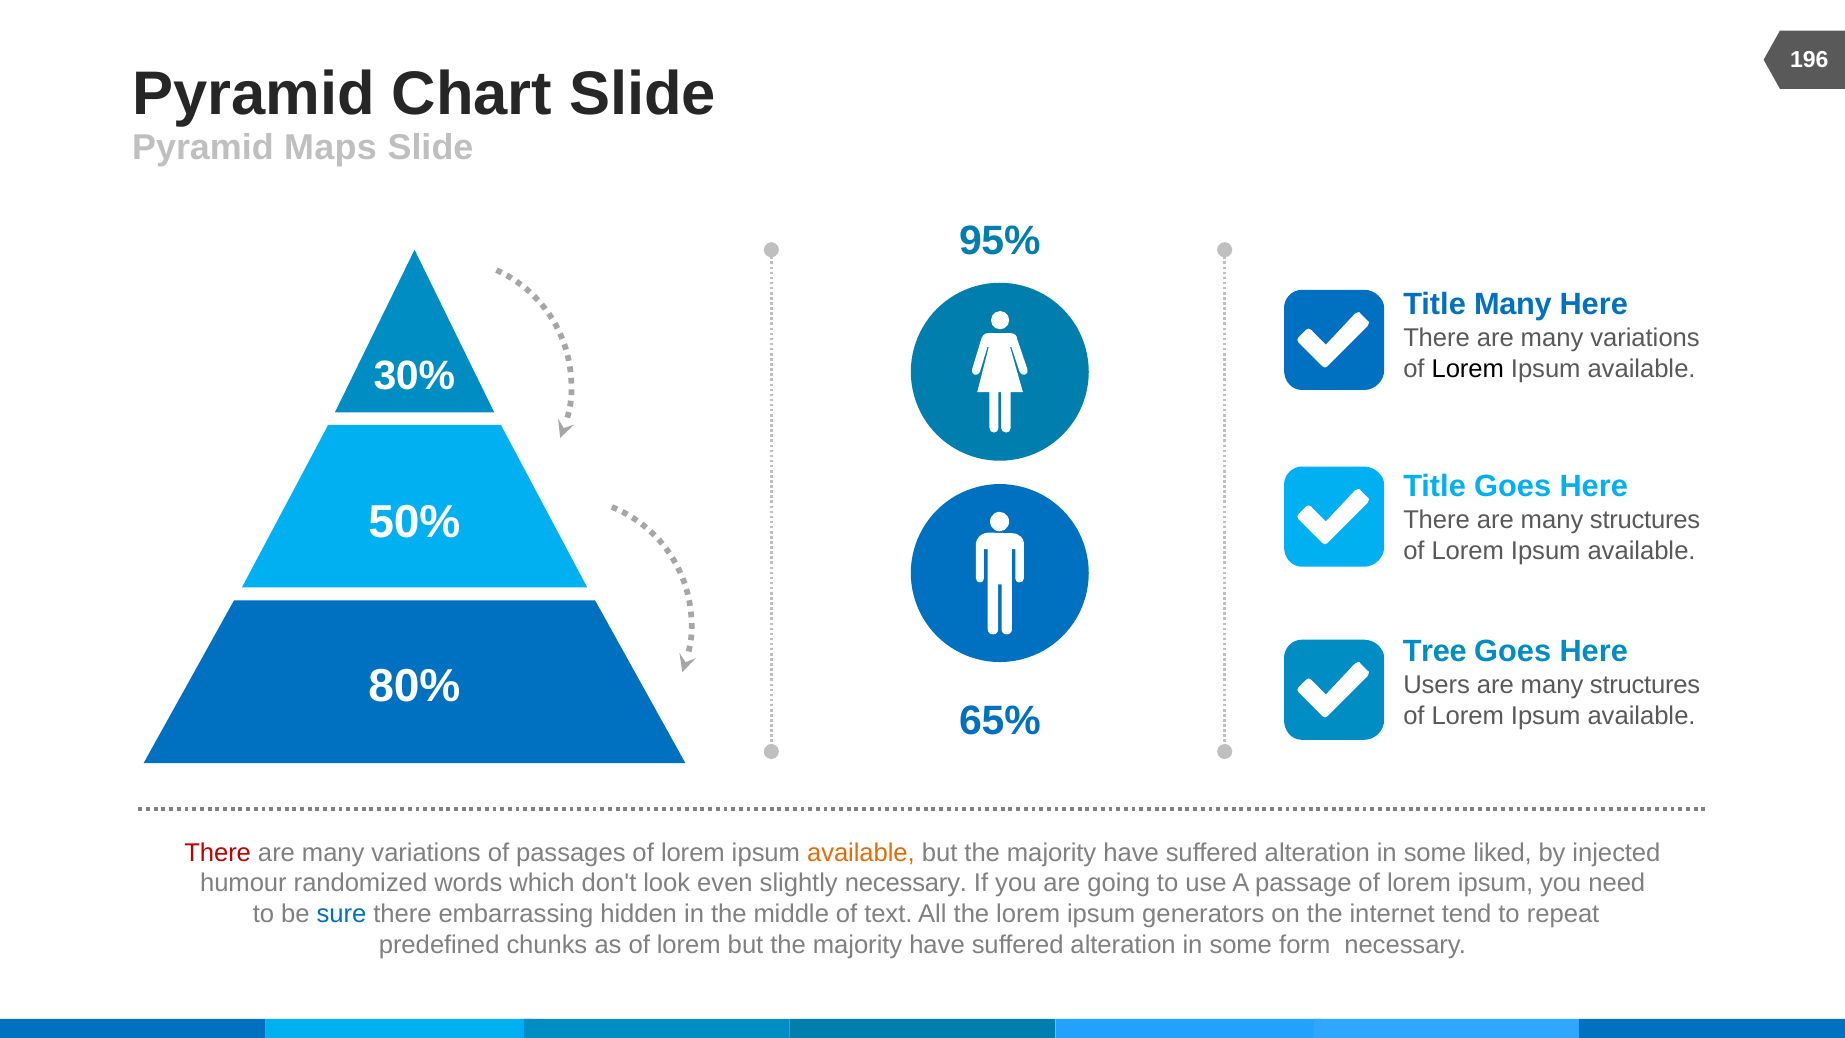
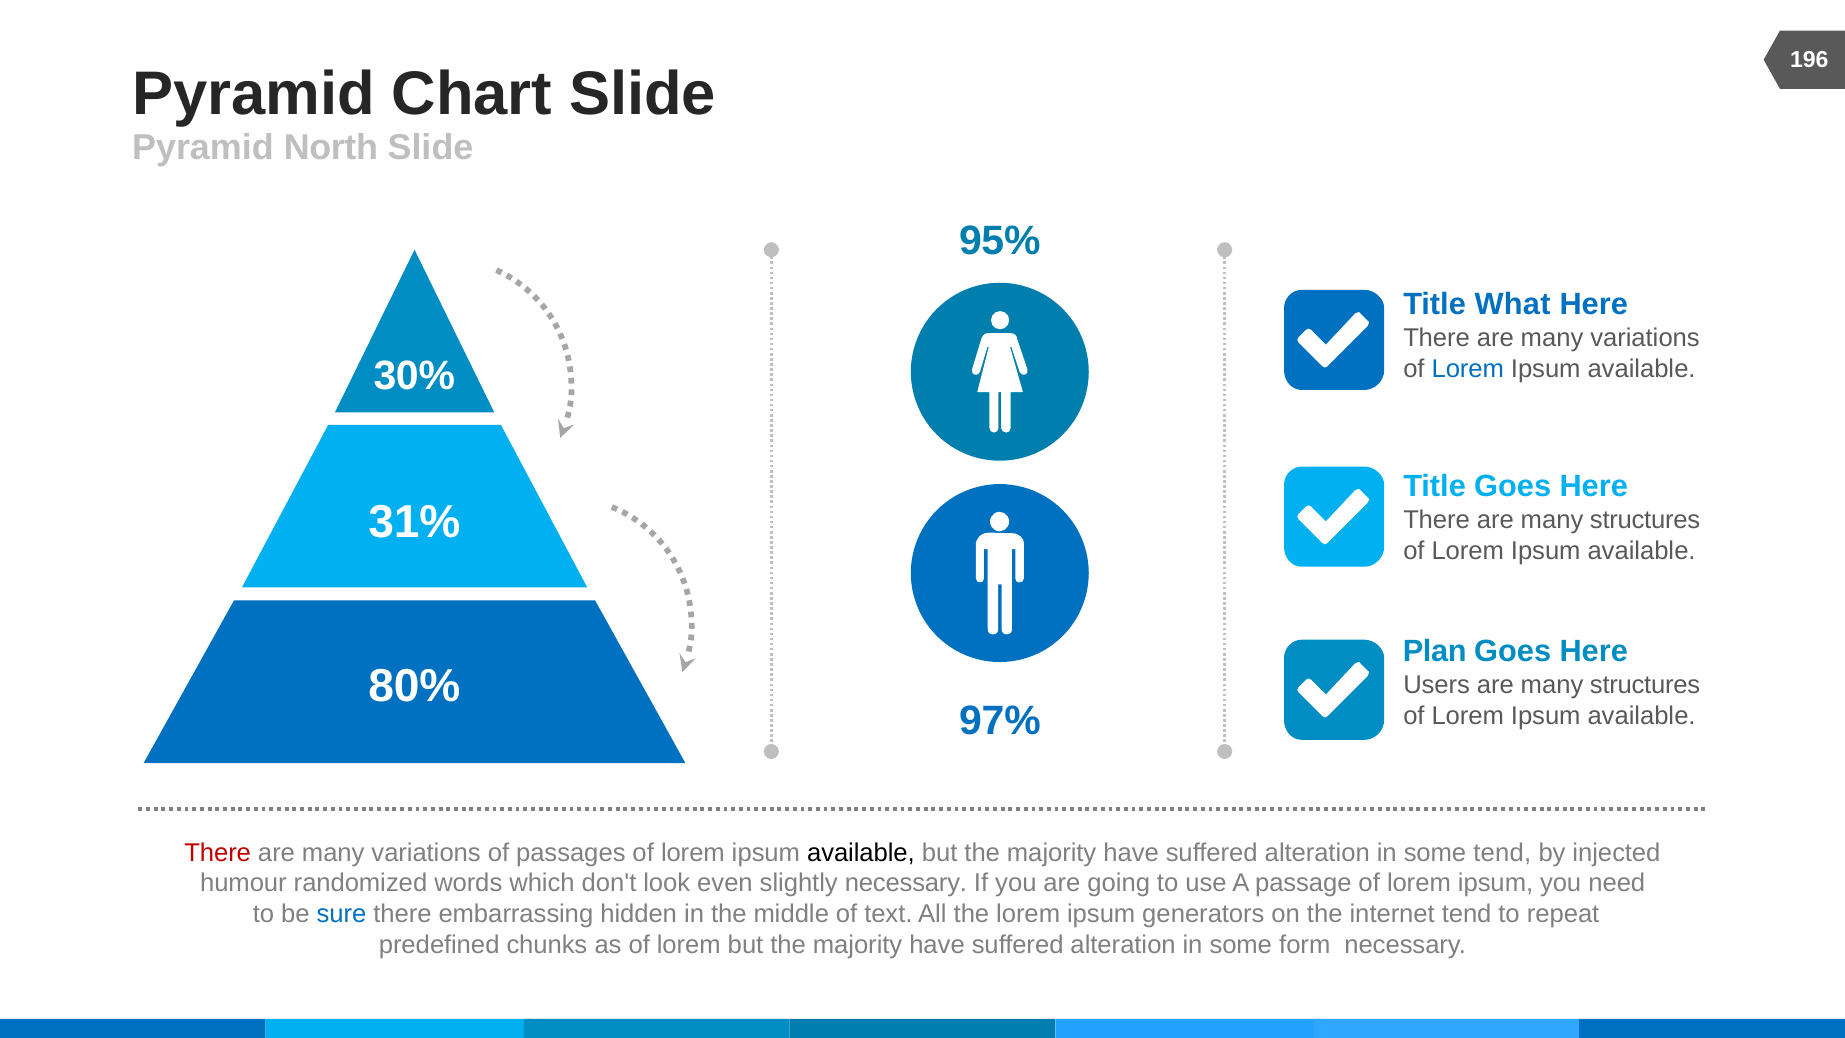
Maps: Maps -> North (331, 148)
Title Many: Many -> What (1513, 304)
Lorem colour: black -> blue (1468, 369)
50%: 50% -> 31% (414, 522)
Tree: Tree -> Plan (1435, 651)
65%: 65% -> 97% (1000, 721)
available colour: orange -> black (861, 853)
some liked: liked -> tend (1502, 853)
